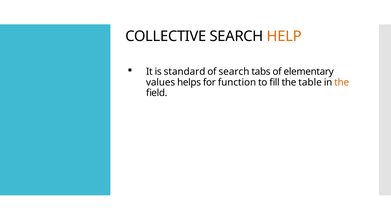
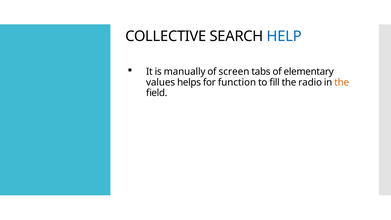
HELP colour: orange -> blue (284, 36)
standard: standard -> manually (185, 72)
of search: search -> screen (234, 72)
table: table -> radio (310, 82)
